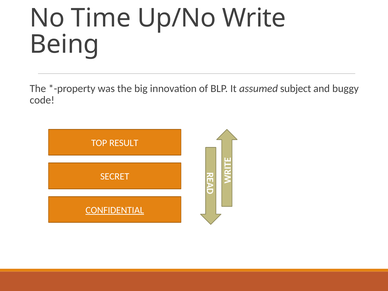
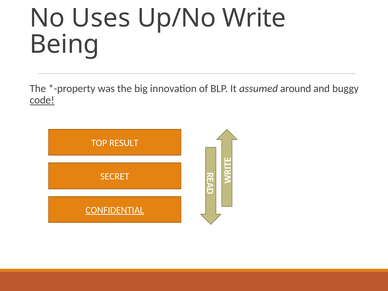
Time: Time -> Uses (101, 18)
subject: subject -> around (296, 89)
code underline: none -> present (42, 100)
